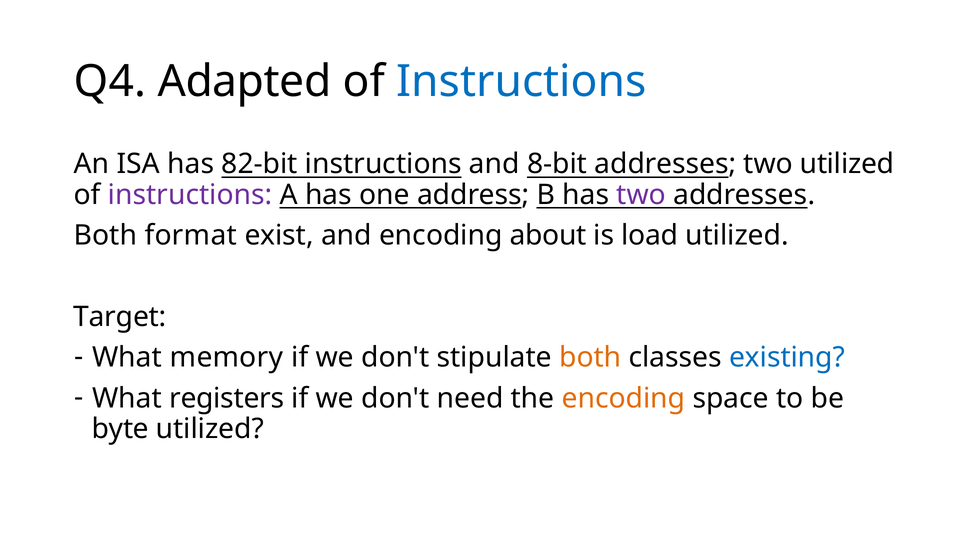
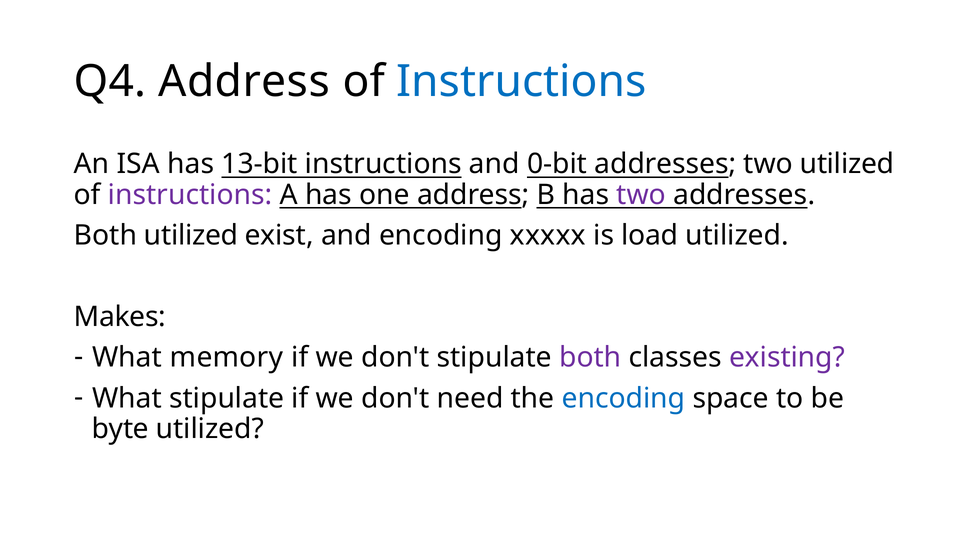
Q4 Adapted: Adapted -> Address (244, 81)
82-bit: 82-bit -> 13-bit (260, 164)
8-bit: 8-bit -> 0-bit (557, 164)
Both format: format -> utilized (191, 235)
about: about -> xxxxx (548, 235)
Target: Target -> Makes (120, 317)
both colour: orange -> purple (590, 357)
existing colour: blue -> purple (787, 357)
What registers: registers -> stipulate (227, 398)
encoding colour: orange -> blue (623, 398)
